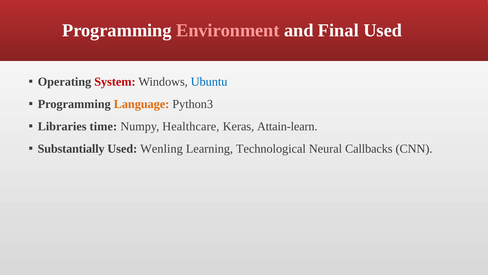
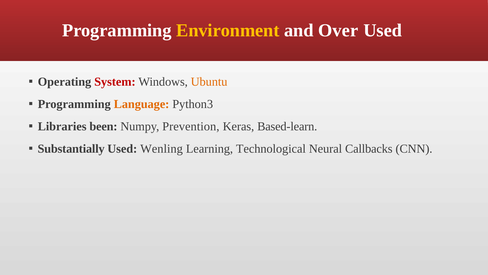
Environment colour: pink -> yellow (228, 30)
Final: Final -> Over (338, 30)
Ubuntu colour: blue -> orange (209, 82)
time: time -> been (103, 126)
Healthcare: Healthcare -> Prevention (191, 126)
Attain-learn: Attain-learn -> Based-learn (287, 126)
